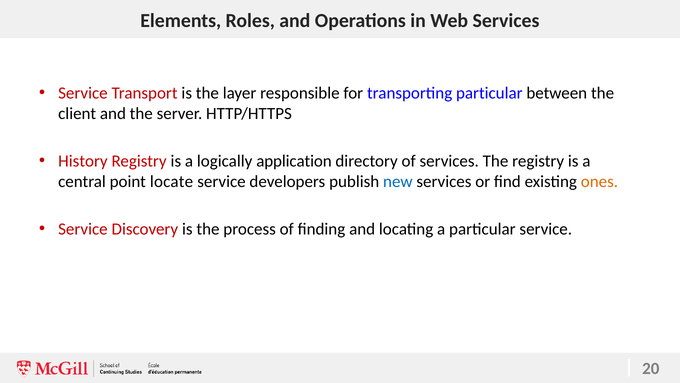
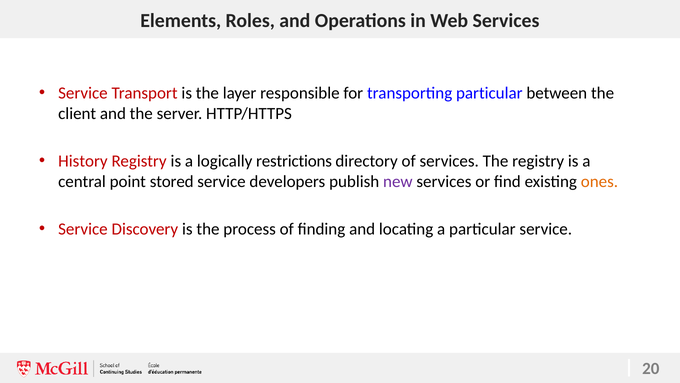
application: application -> restrictions (294, 161)
locate: locate -> stored (172, 181)
new colour: blue -> purple (398, 181)
